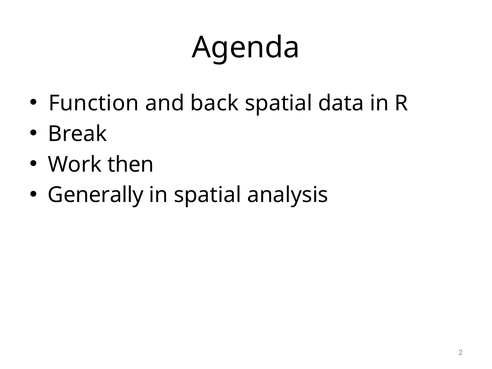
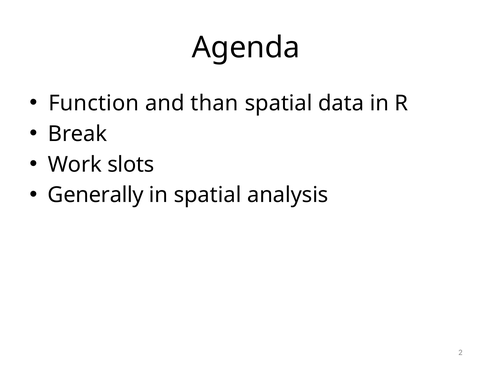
back: back -> than (215, 103)
then: then -> slots (131, 164)
